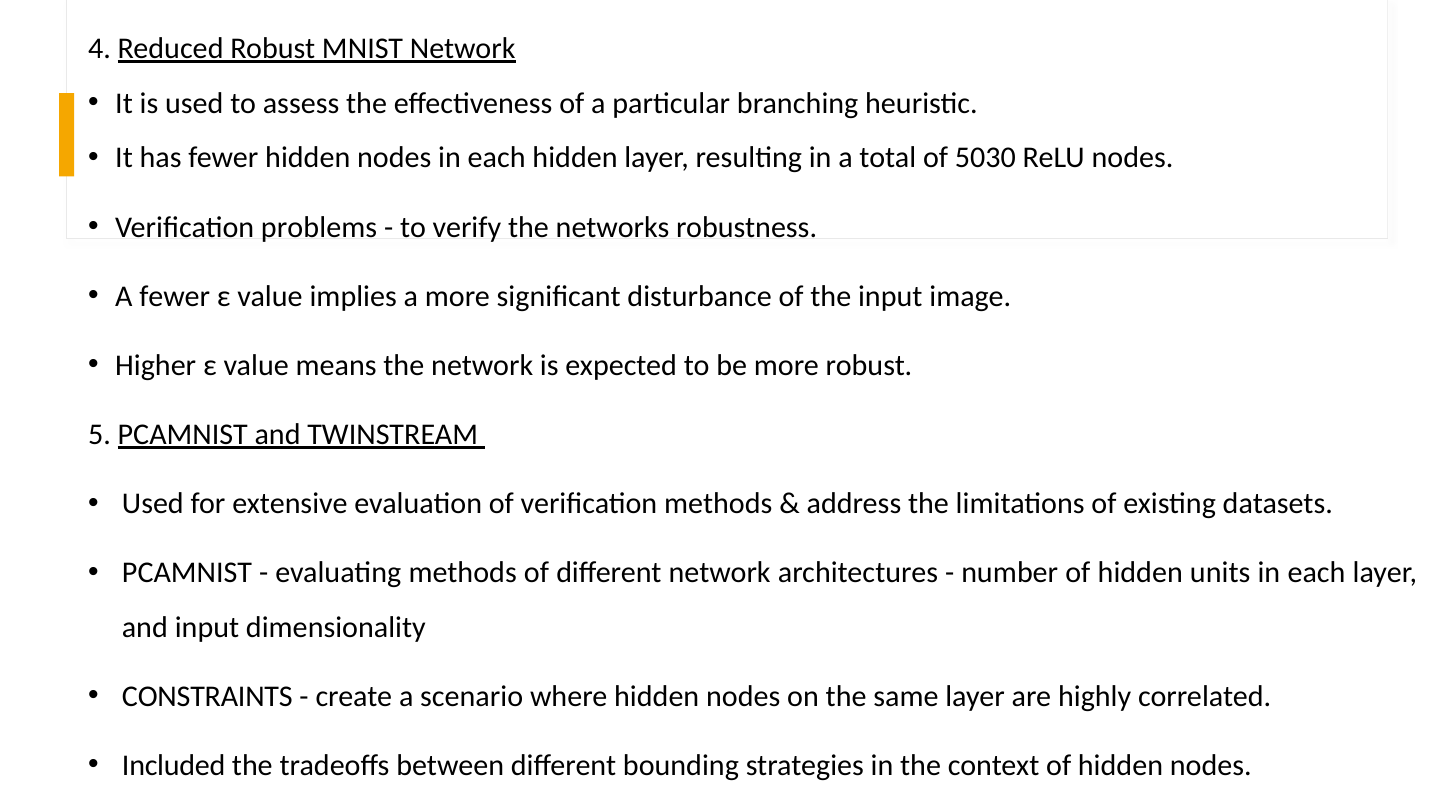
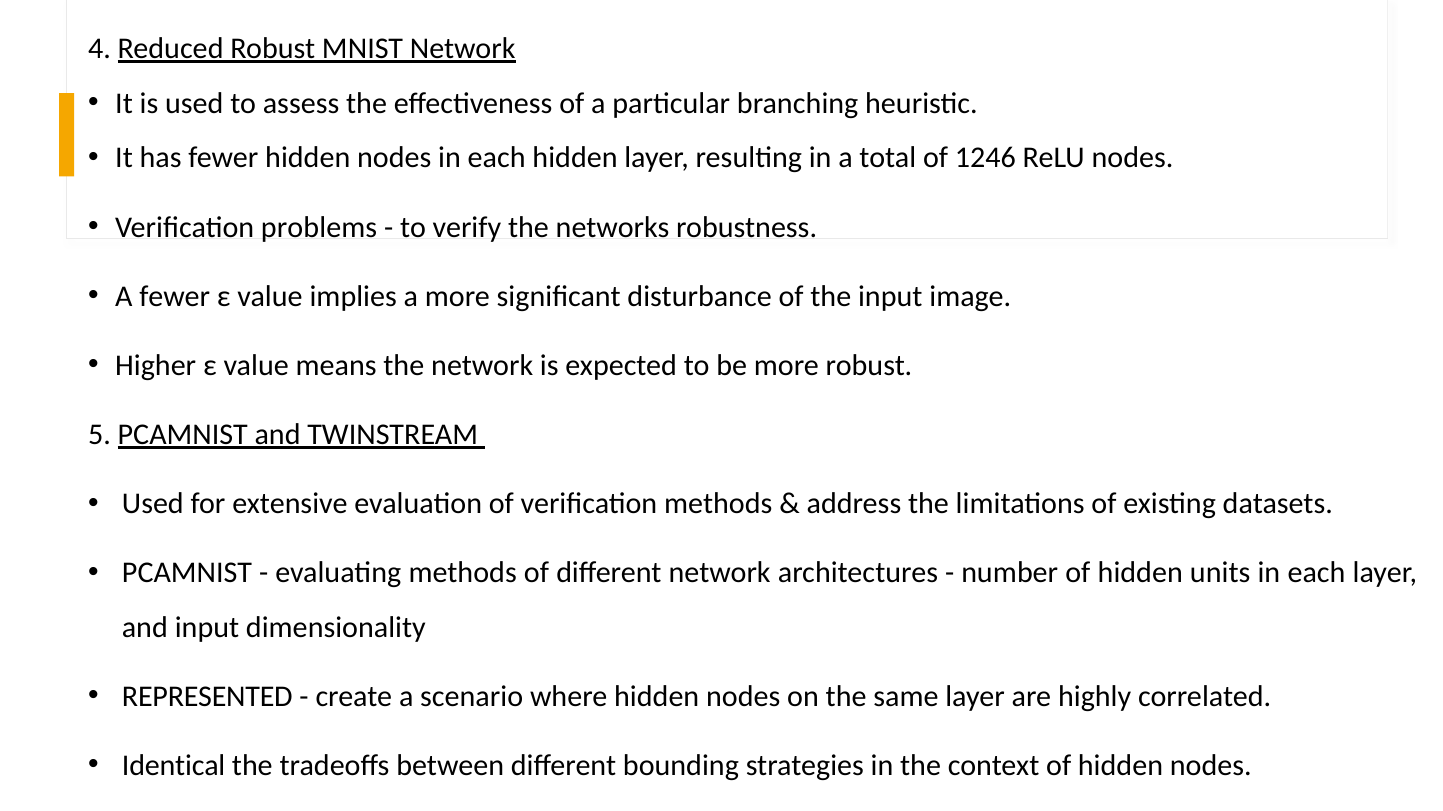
5030: 5030 -> 1246 (985, 158)
CONSTRAINTS: CONSTRAINTS -> REPRESENTED (207, 697)
Included: Included -> Identical (174, 766)
